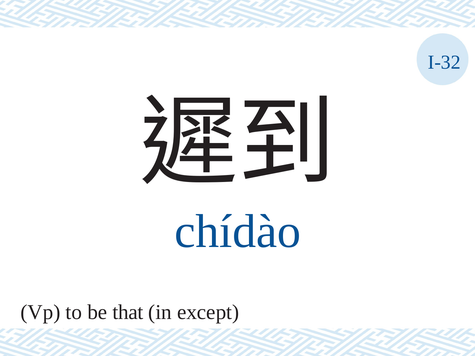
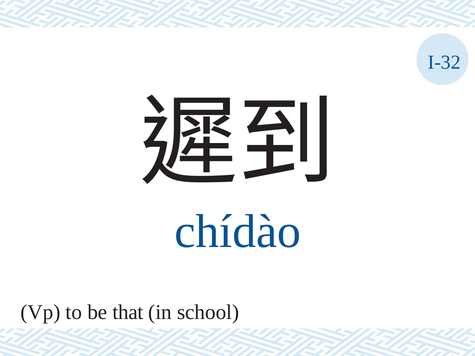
except: except -> school (208, 313)
